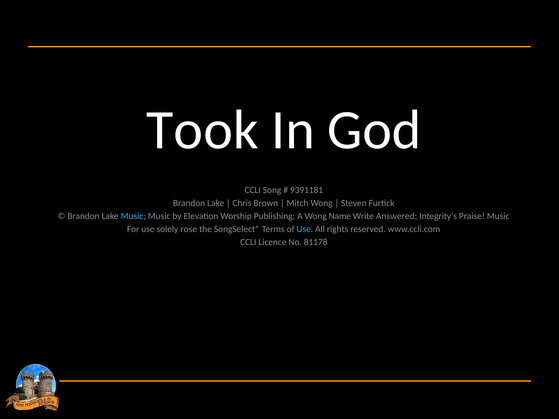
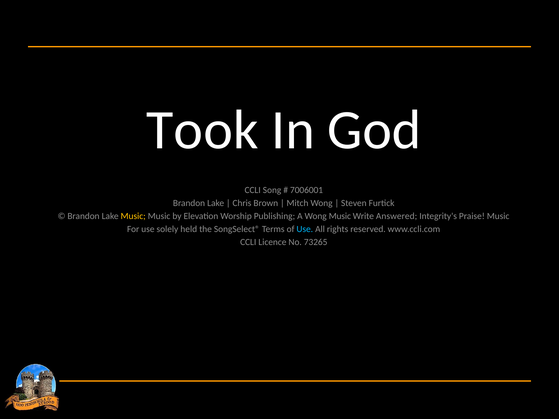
9391181: 9391181 -> 7006001 (307, 190)
Music colour: light blue -> yellow (133, 216)
Wong Name: Name -> Music (340, 216)
rose: rose -> held (189, 229)
81178: 81178 -> 73265 (316, 242)
